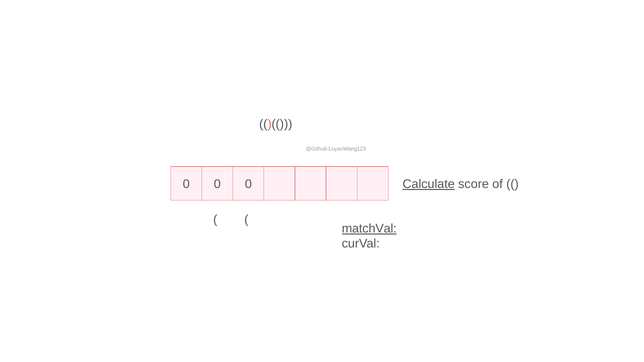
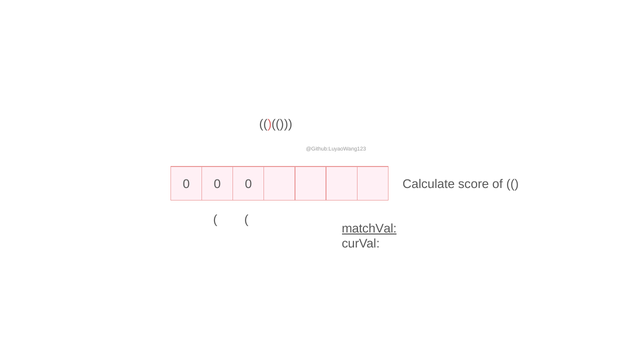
Calculate underline: present -> none (429, 184)
